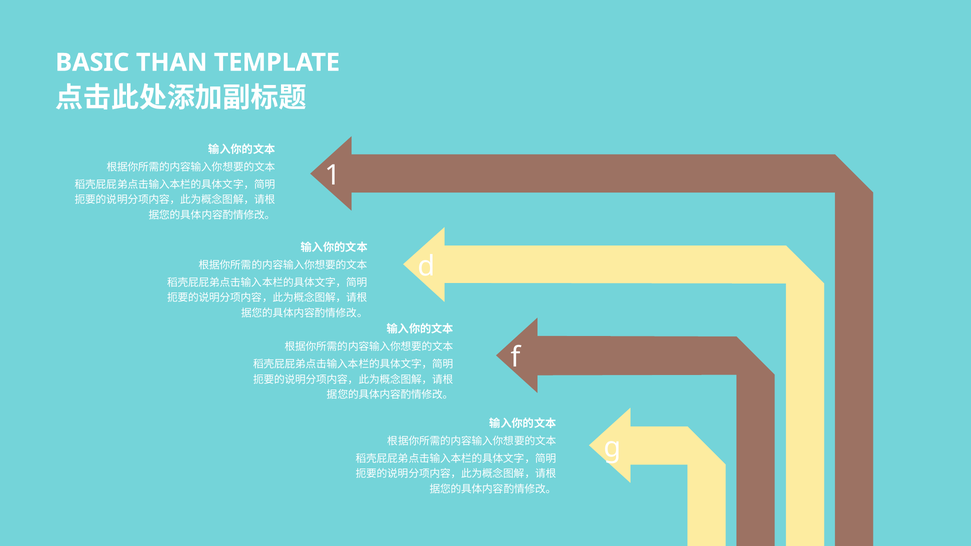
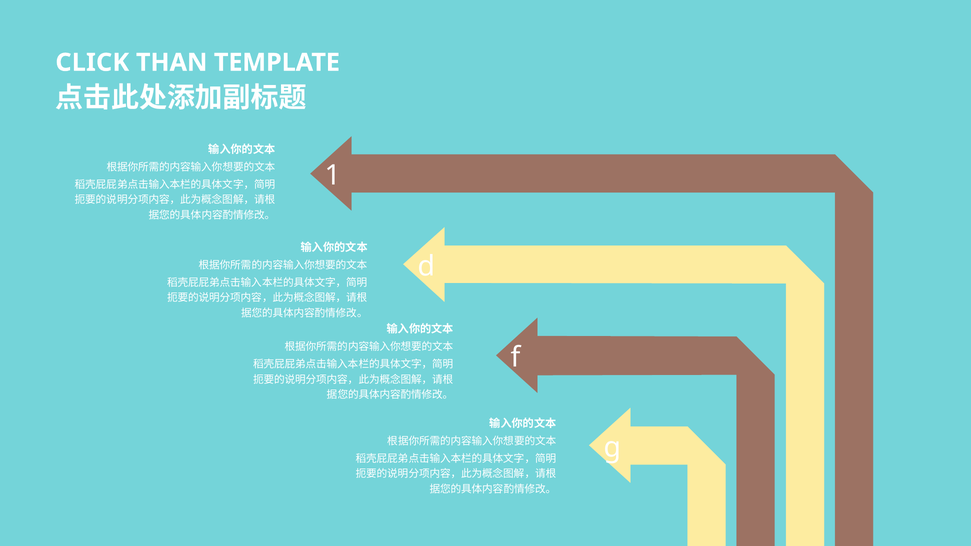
BASIC: BASIC -> CLICK (92, 63)
